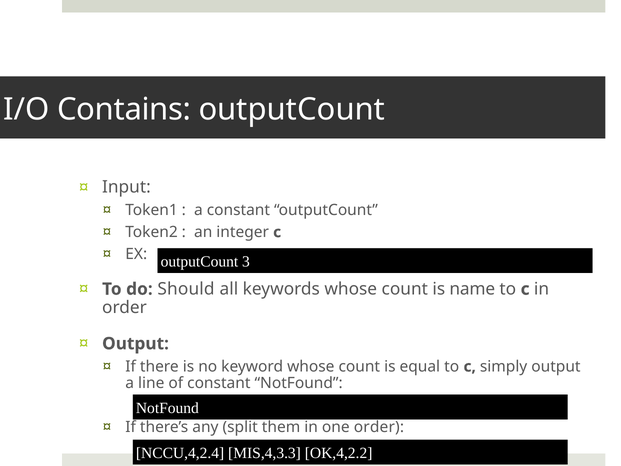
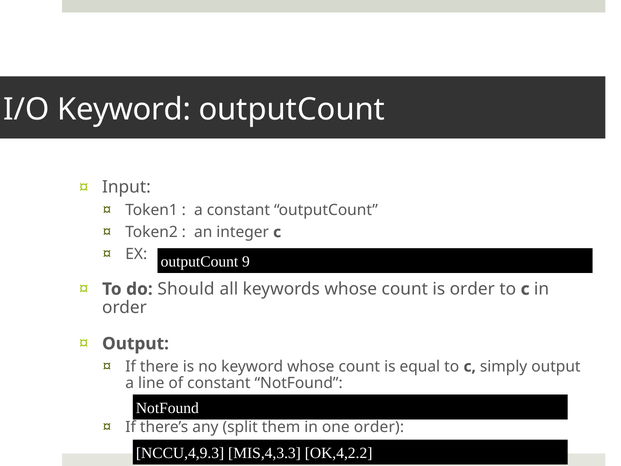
I/O Contains: Contains -> Keyword (124, 110)
3: 3 -> 9 (246, 262)
is name: name -> order (472, 289)
NCCU,4,2.4: NCCU,4,2.4 -> NCCU,4,9.3 (180, 453)
